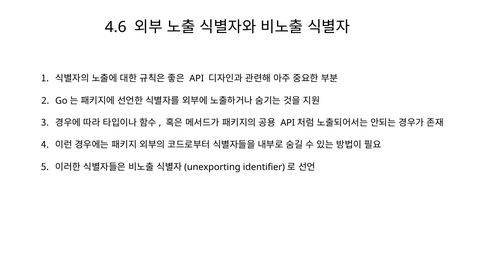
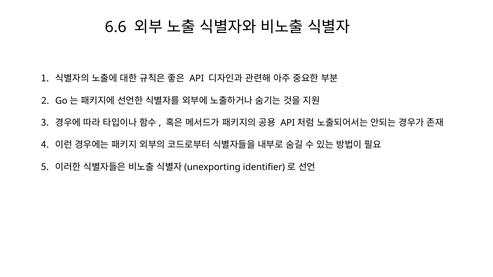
4.6: 4.6 -> 6.6 (116, 27)
